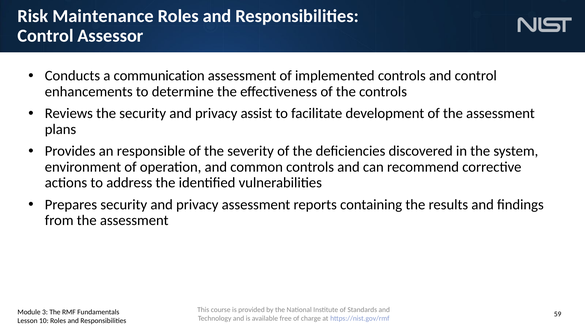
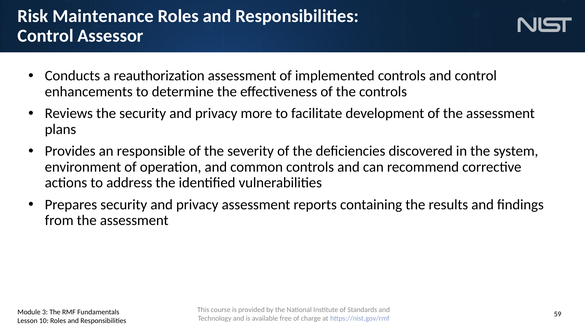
communication: communication -> reauthorization (159, 76)
assist: assist -> more (256, 113)
